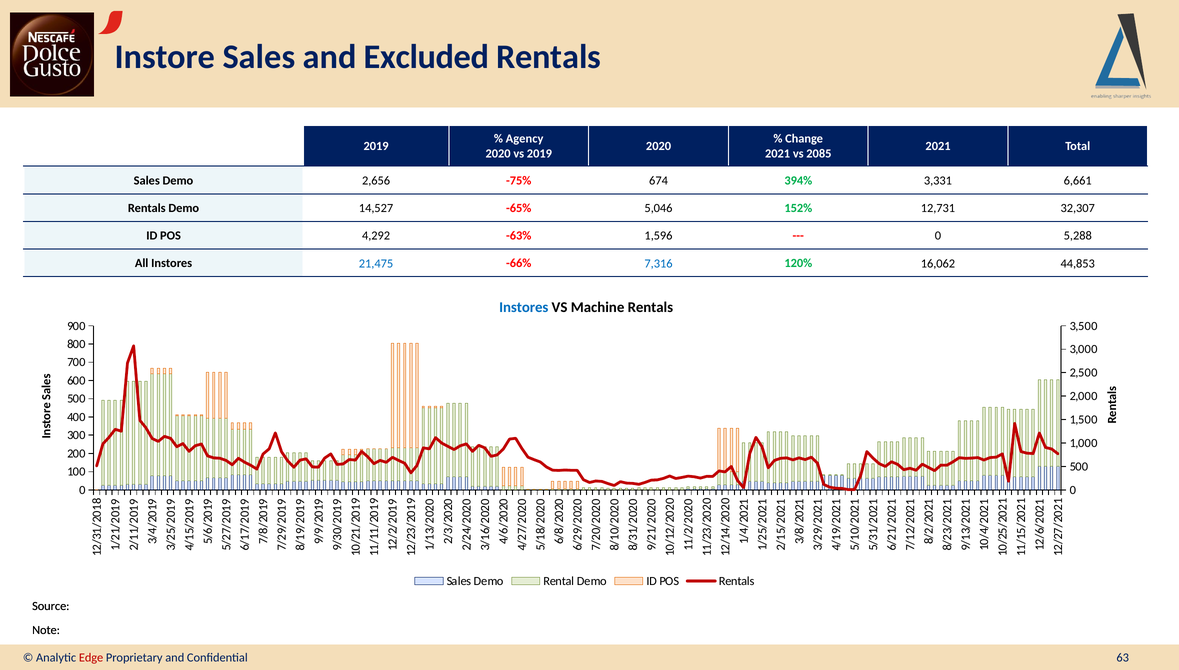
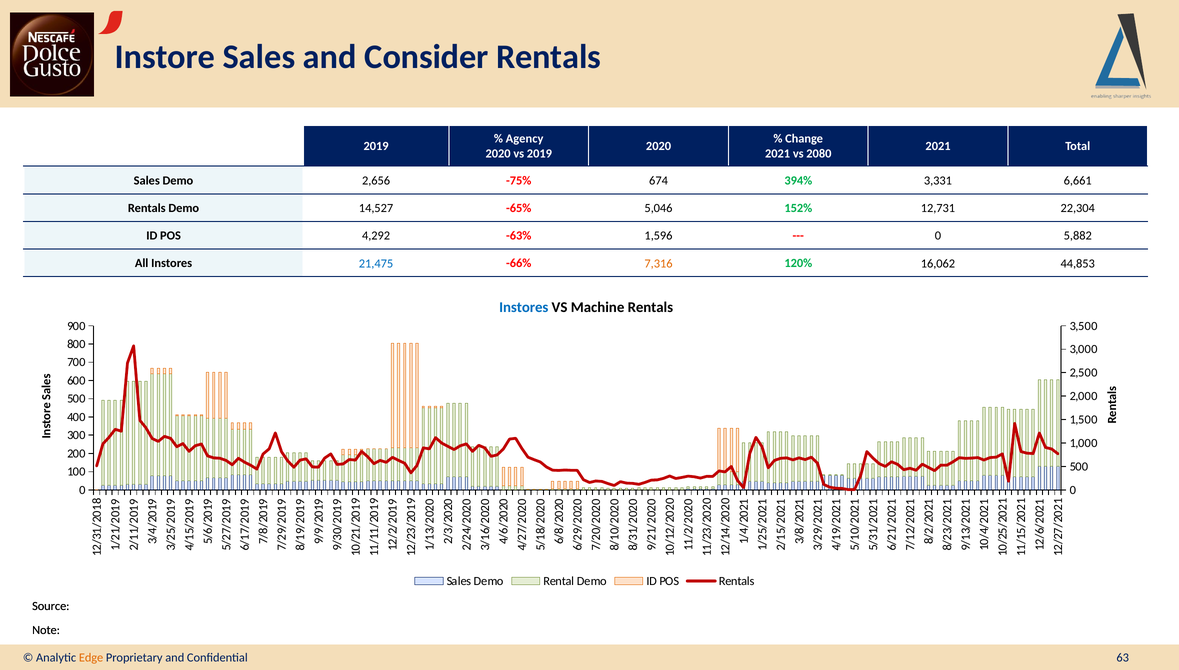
Excluded: Excluded -> Consider (427, 57)
2085: 2085 -> 2080 (819, 153)
32,307: 32,307 -> 22,304 (1078, 208)
5,288: 5,288 -> 5,882 (1078, 236)
7,316 colour: blue -> orange (659, 263)
Edge colour: red -> orange (91, 658)
